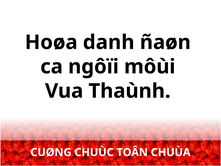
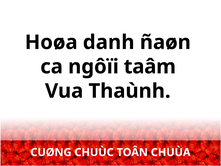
môùi: môùi -> taâm (150, 67)
